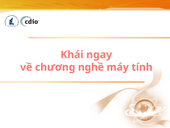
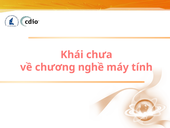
ngay: ngay -> chưa (99, 54)
